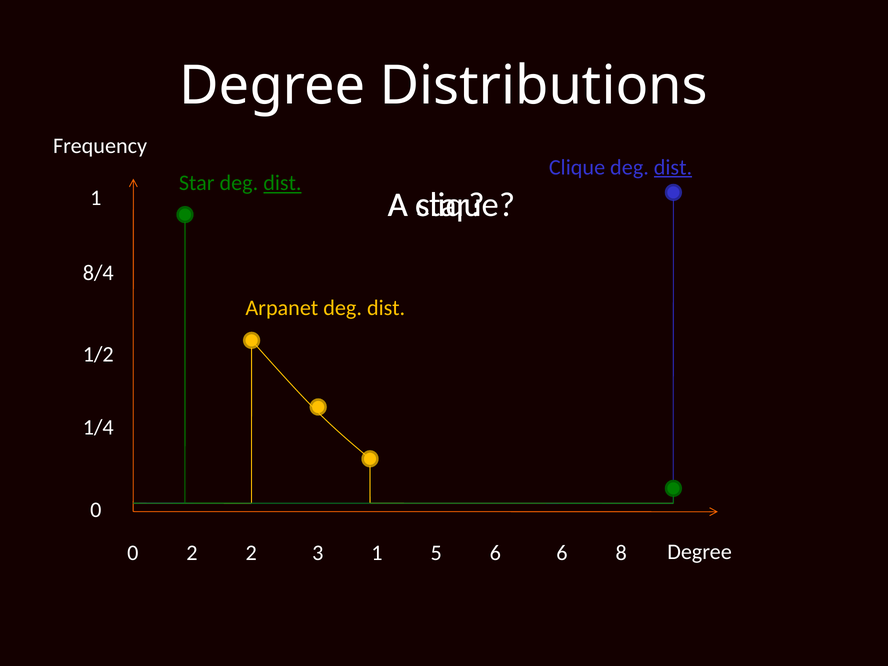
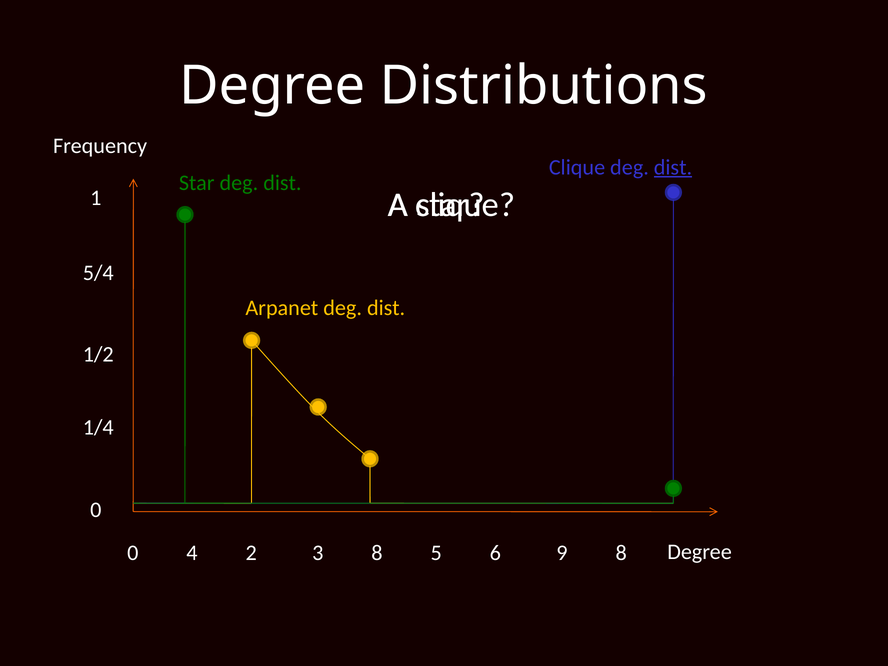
dist underline: present -> none (282, 183)
8/4: 8/4 -> 5/4 (98, 273)
0 2: 2 -> 4 (192, 553)
3 1: 1 -> 8 (377, 553)
6 6: 6 -> 9 (562, 553)
